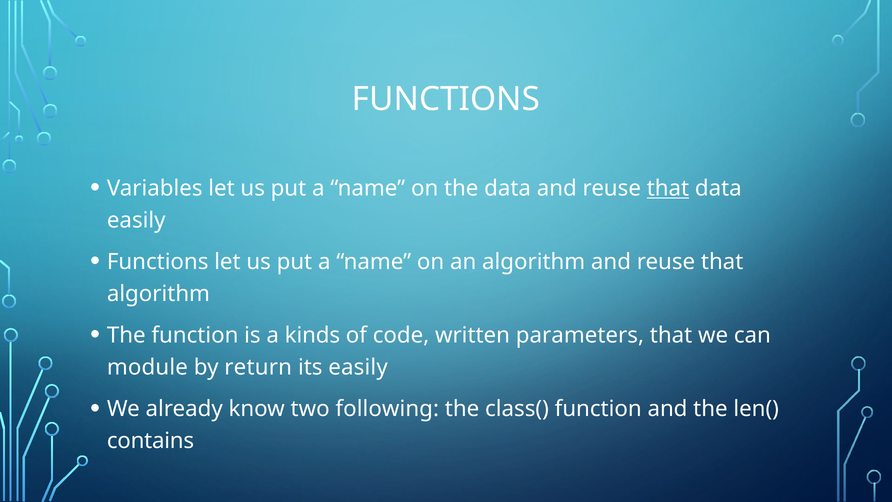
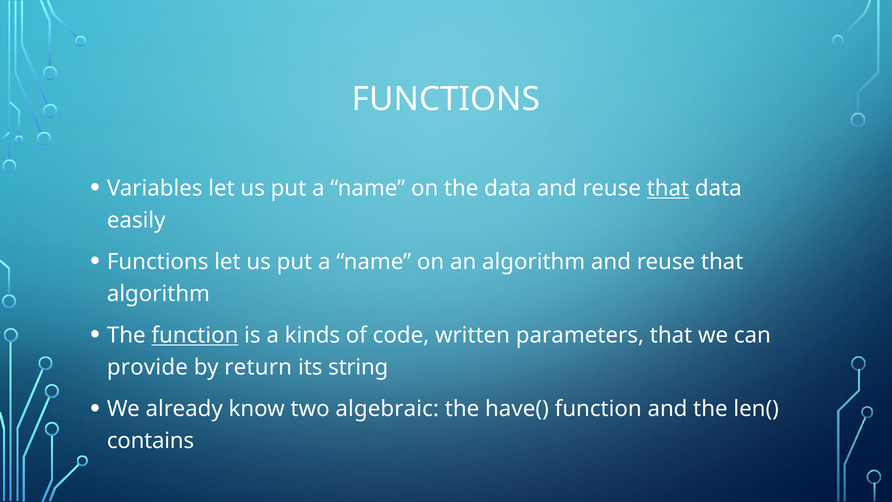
function underline: none -> present (195, 335)
module: module -> provide (147, 367)
its easily: easily -> string (358, 367)
following: following -> algebraic (387, 409)
class(: class( -> have( (517, 409)
